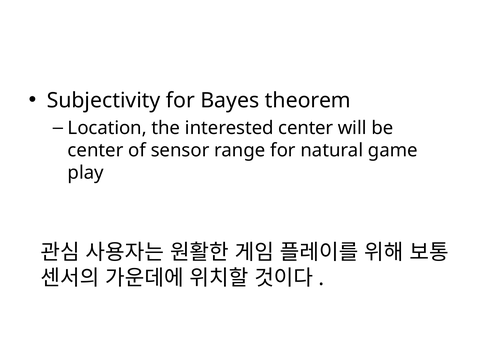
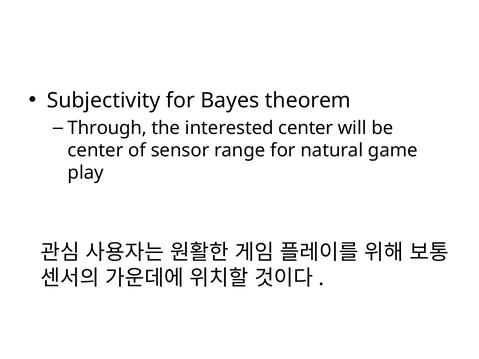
Location: Location -> Through (107, 128)
